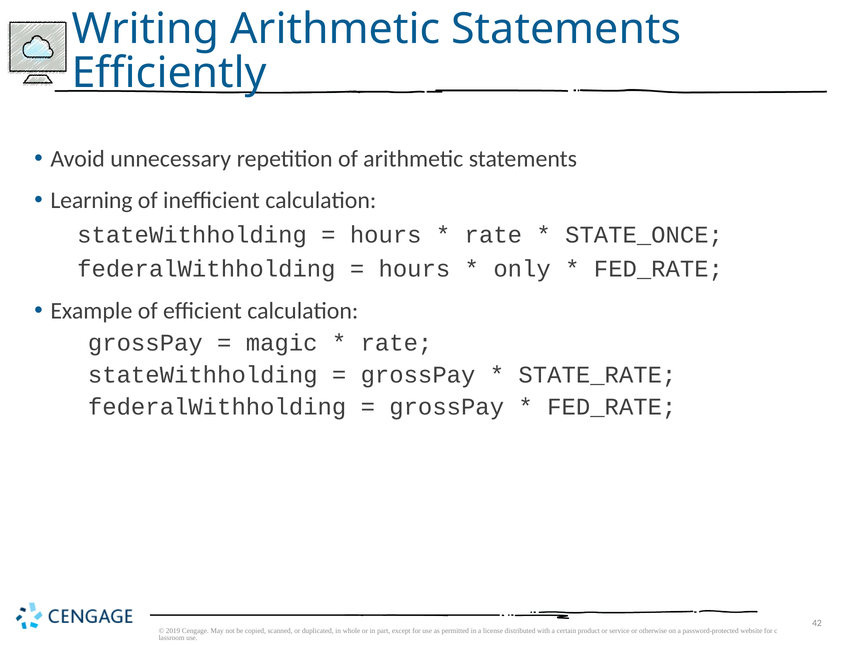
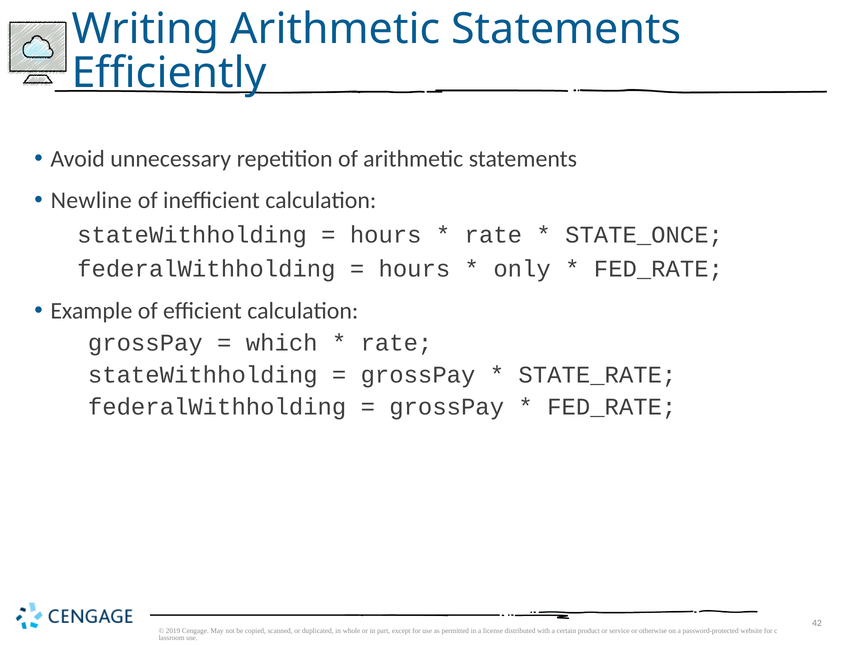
Learning: Learning -> Newline (91, 200)
magic: magic -> which (282, 342)
